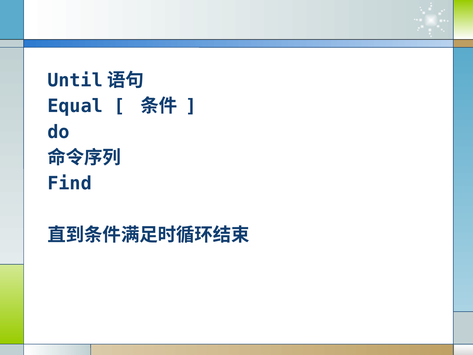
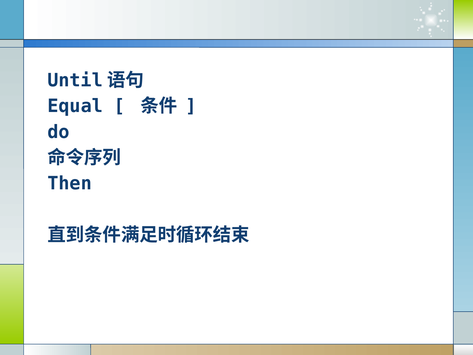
Find: Find -> Then (70, 183)
